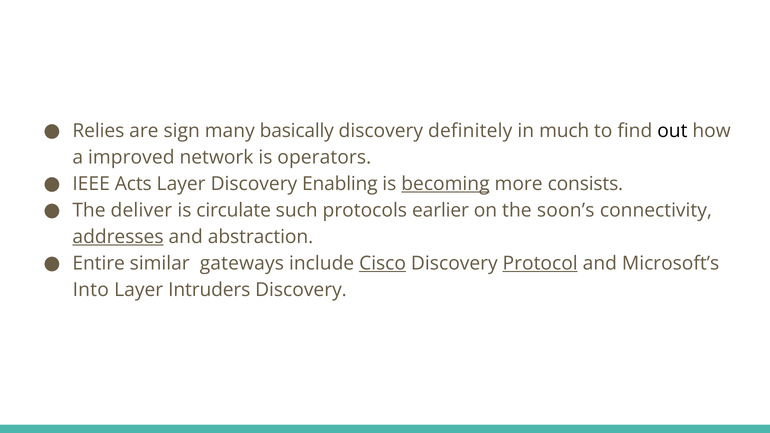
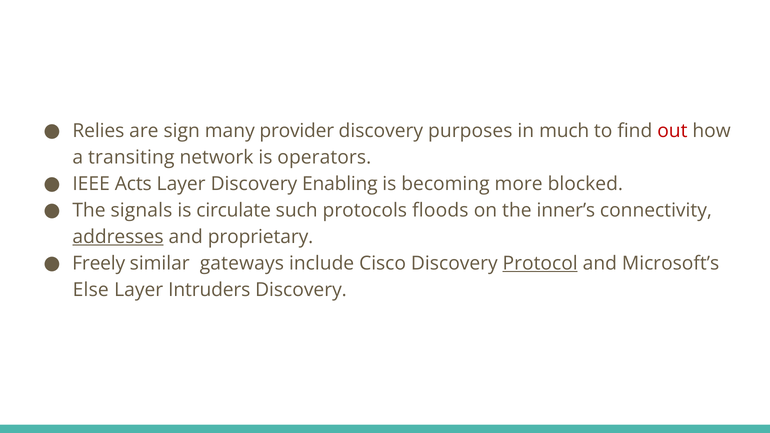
basically: basically -> provider (297, 131)
definitely: definitely -> purposes (470, 131)
out colour: black -> red (672, 131)
improved: improved -> transiting (131, 157)
becoming underline: present -> none (445, 184)
consists: consists -> blocked (585, 184)
deliver: deliver -> signals (141, 210)
earlier: earlier -> floods (440, 210)
soon’s: soon’s -> inner’s (566, 210)
abstraction: abstraction -> proprietary (261, 237)
Entire: Entire -> Freely (99, 263)
Cisco underline: present -> none (383, 263)
Into: Into -> Else (91, 290)
